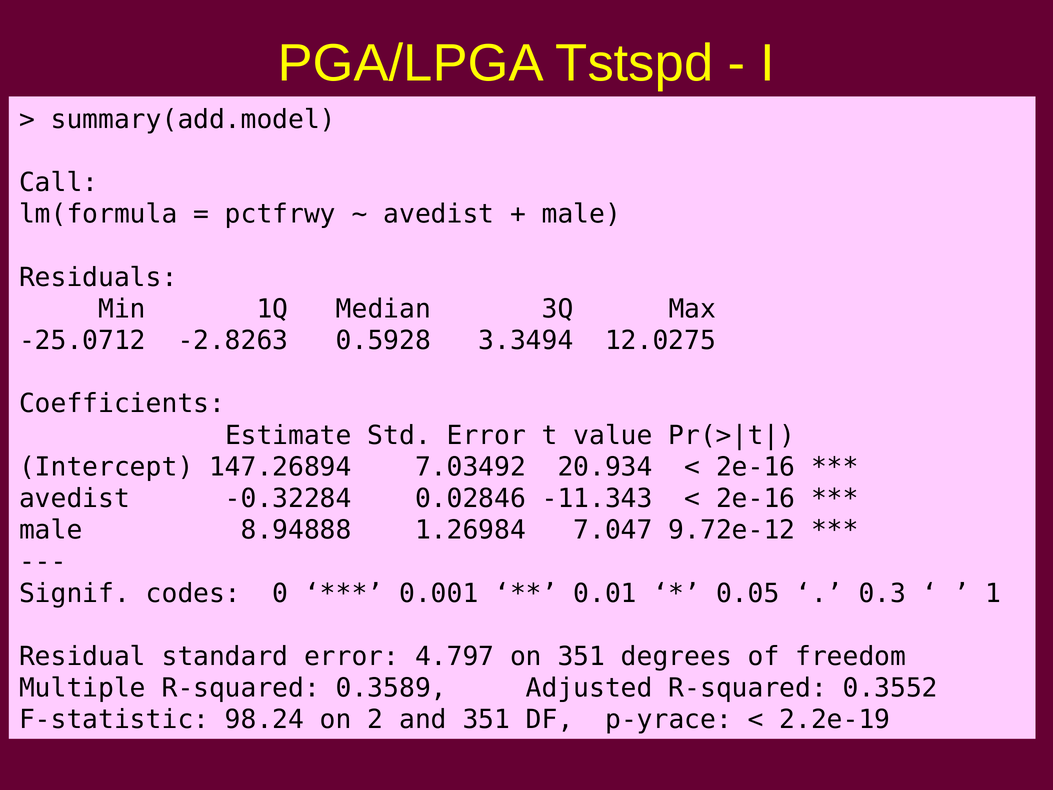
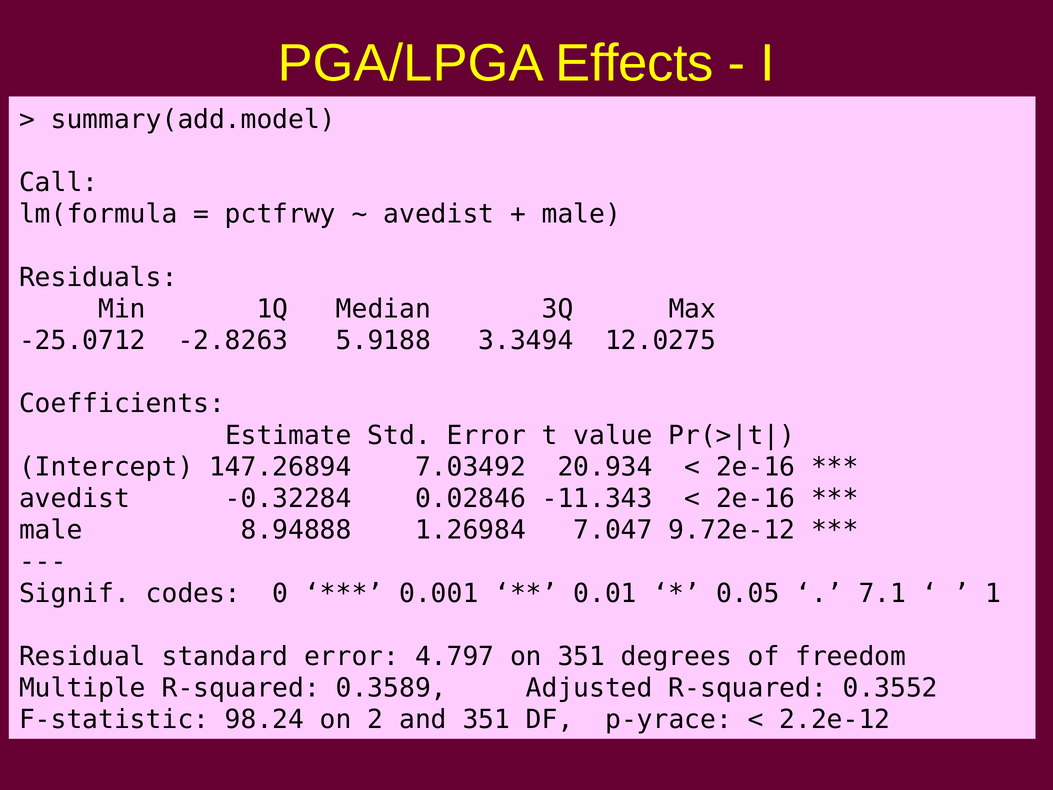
Tstspd: Tstspd -> Effects (635, 63)
0.5928: 0.5928 -> 5.9188 (383, 340)
0.3: 0.3 -> 7.1 (882, 593)
2.2e-19: 2.2e-19 -> 2.2e-12 (835, 720)
